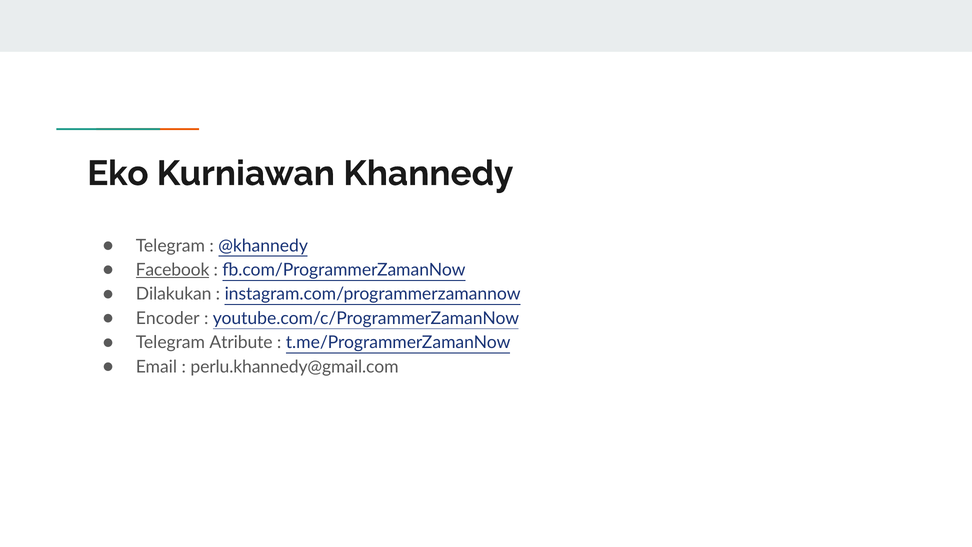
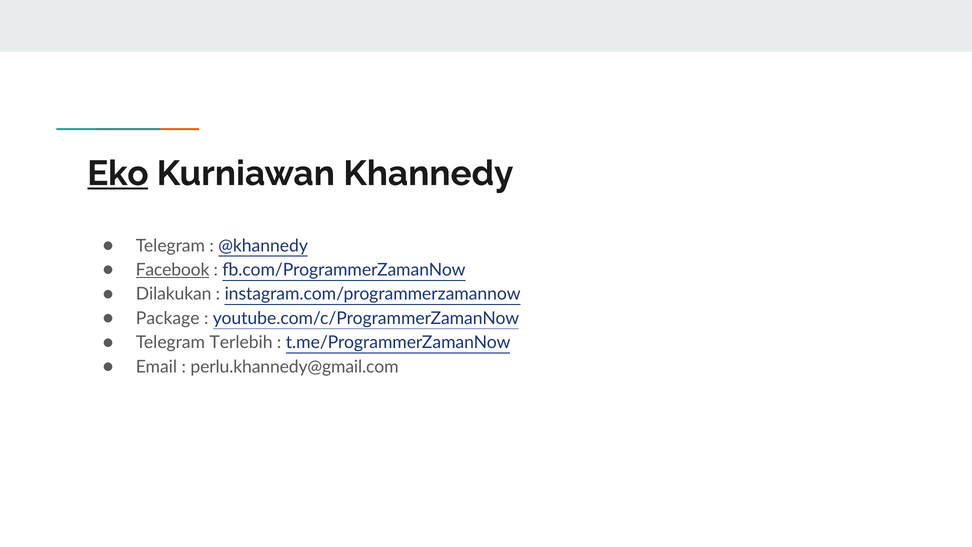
Eko underline: none -> present (118, 173)
Encoder: Encoder -> Package (168, 318)
Atribute: Atribute -> Terlebih (241, 343)
